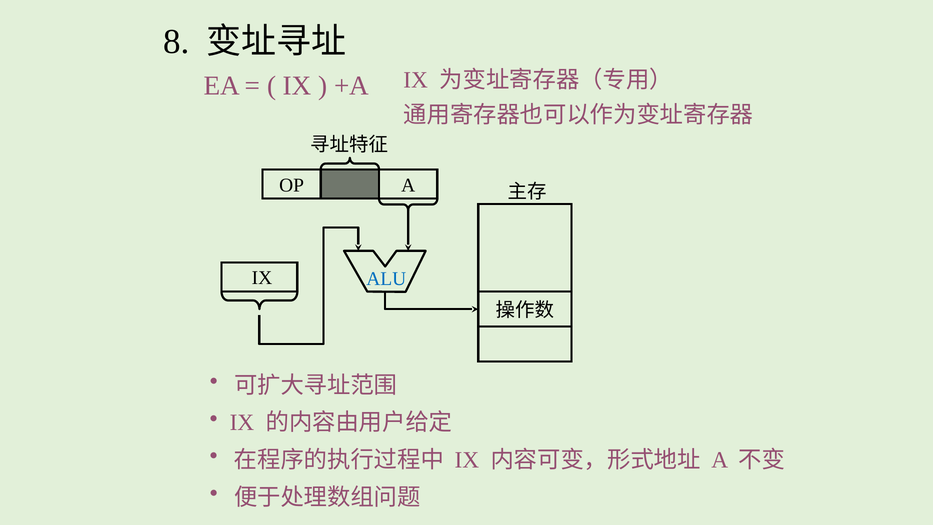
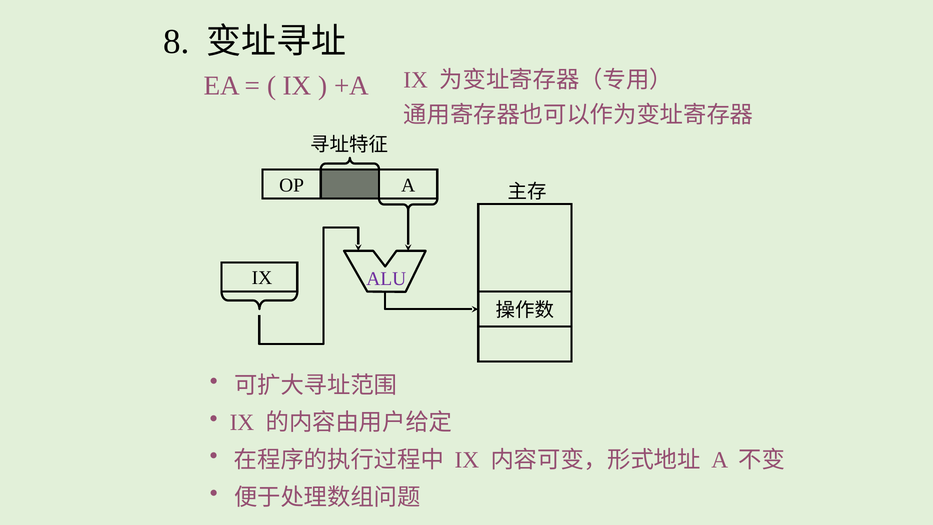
ALU colour: blue -> purple (386, 279)
